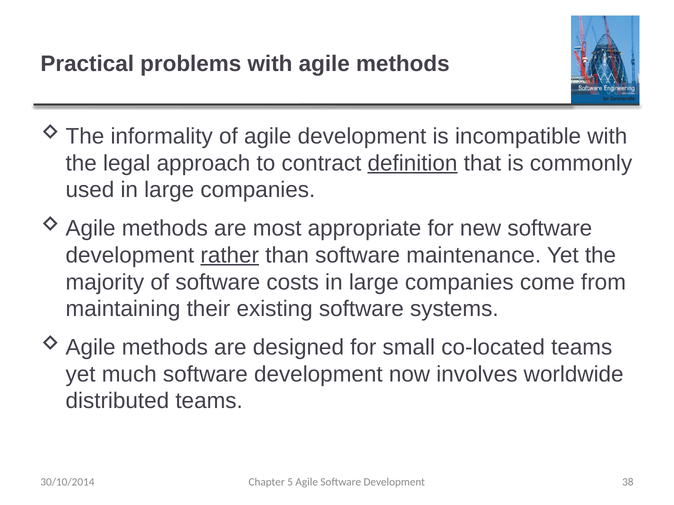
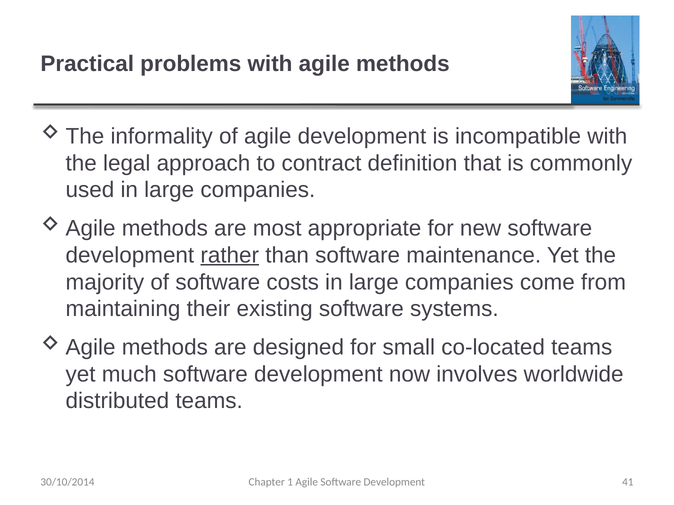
definition underline: present -> none (413, 163)
5: 5 -> 1 (290, 483)
38: 38 -> 41 (628, 483)
